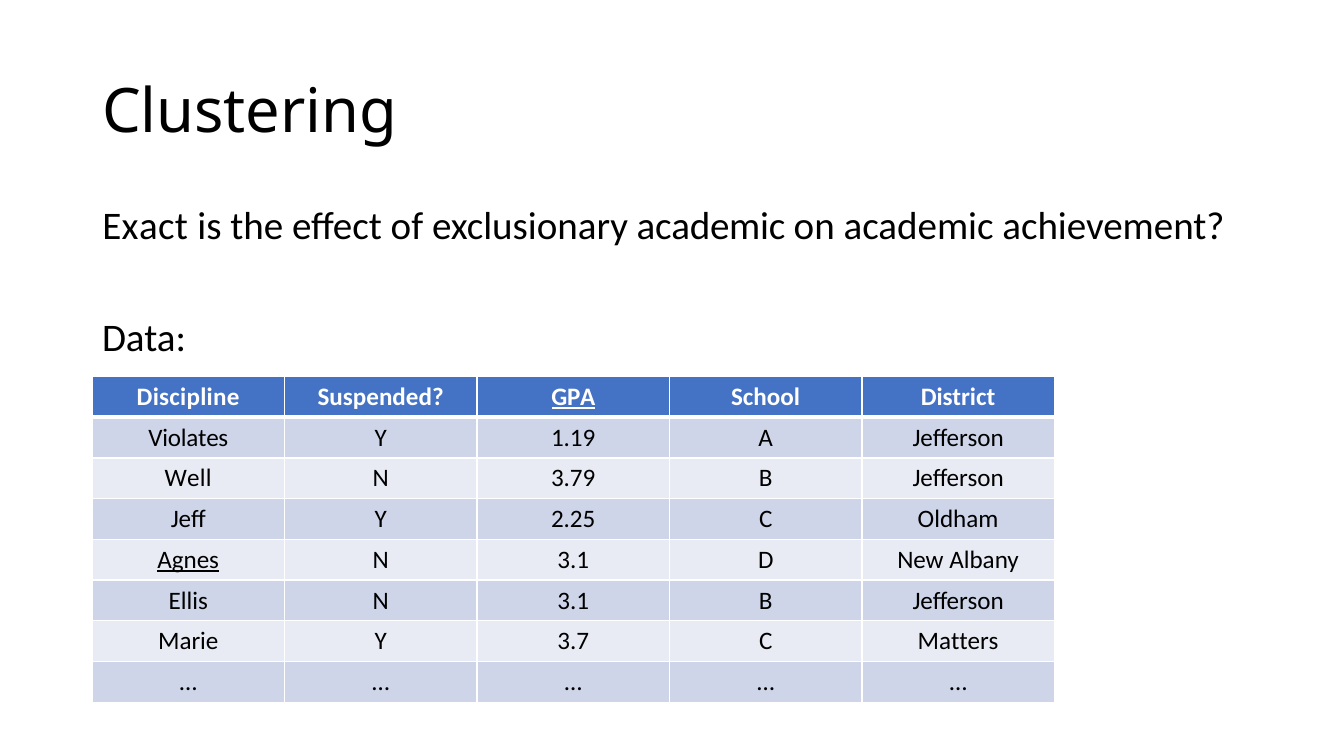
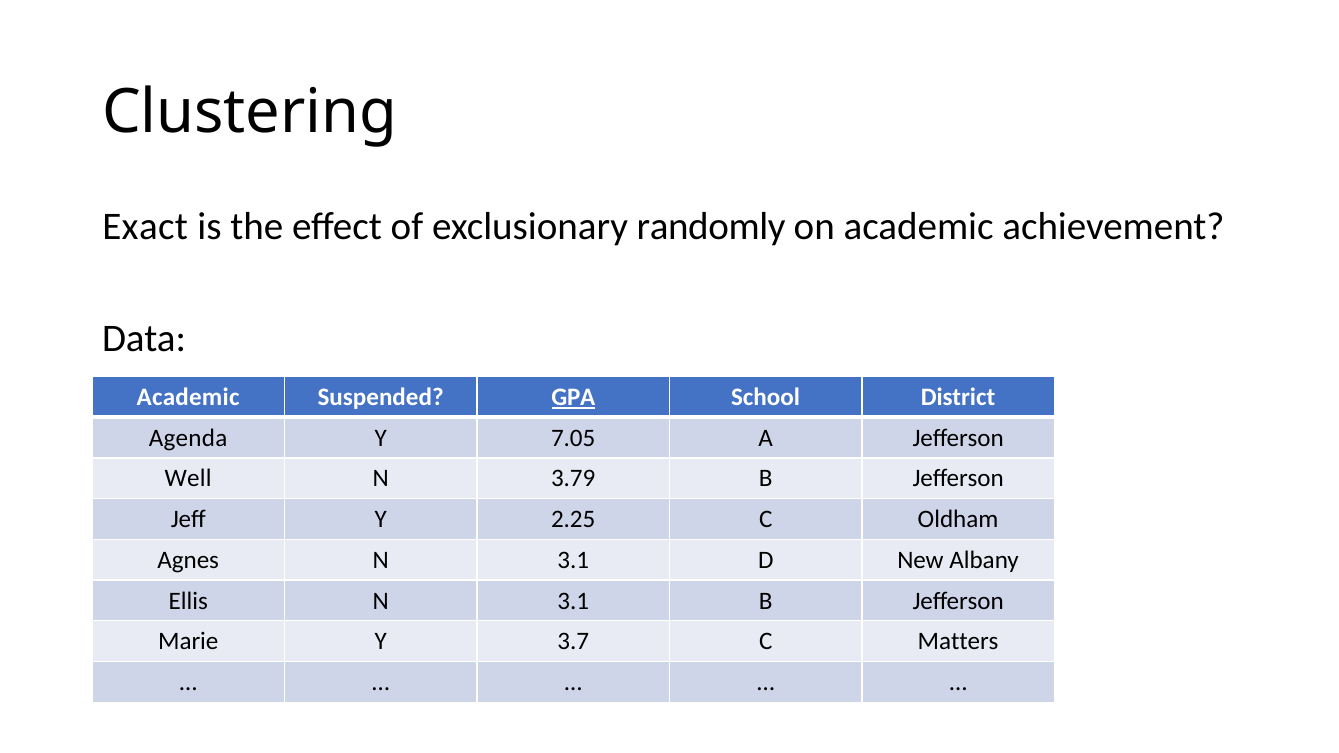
exclusionary academic: academic -> randomly (711, 226)
Discipline: Discipline -> Academic (188, 397)
Violates: Violates -> Agenda (188, 438)
1.19: 1.19 -> 7.05 (573, 438)
Agnes underline: present -> none (188, 560)
